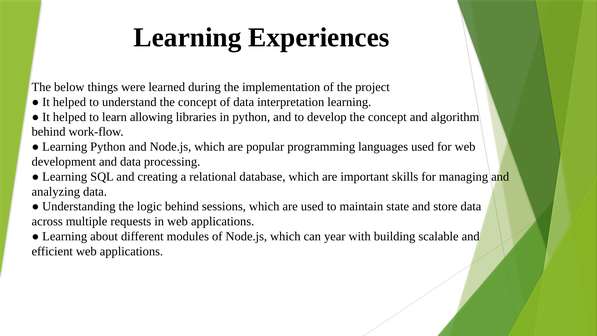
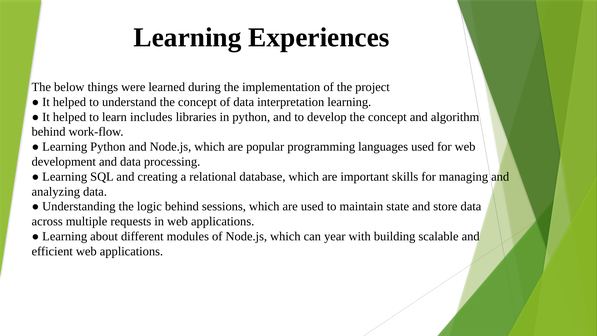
allowing: allowing -> includes (151, 117)
